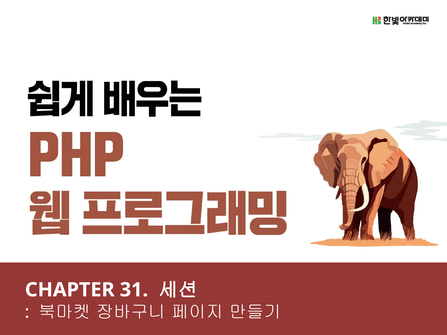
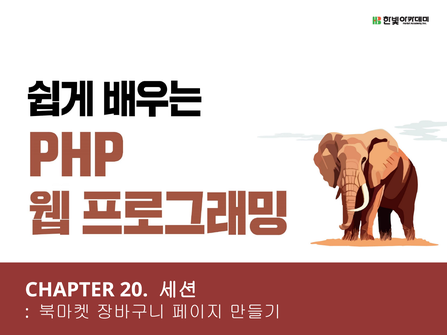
31: 31 -> 20 (134, 290)
